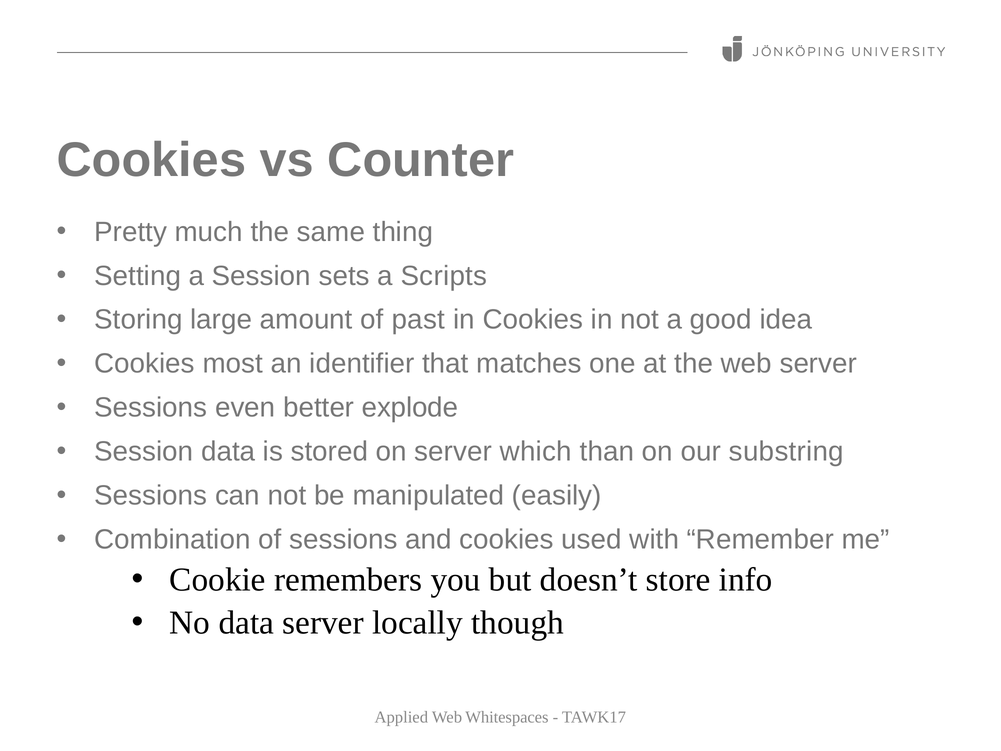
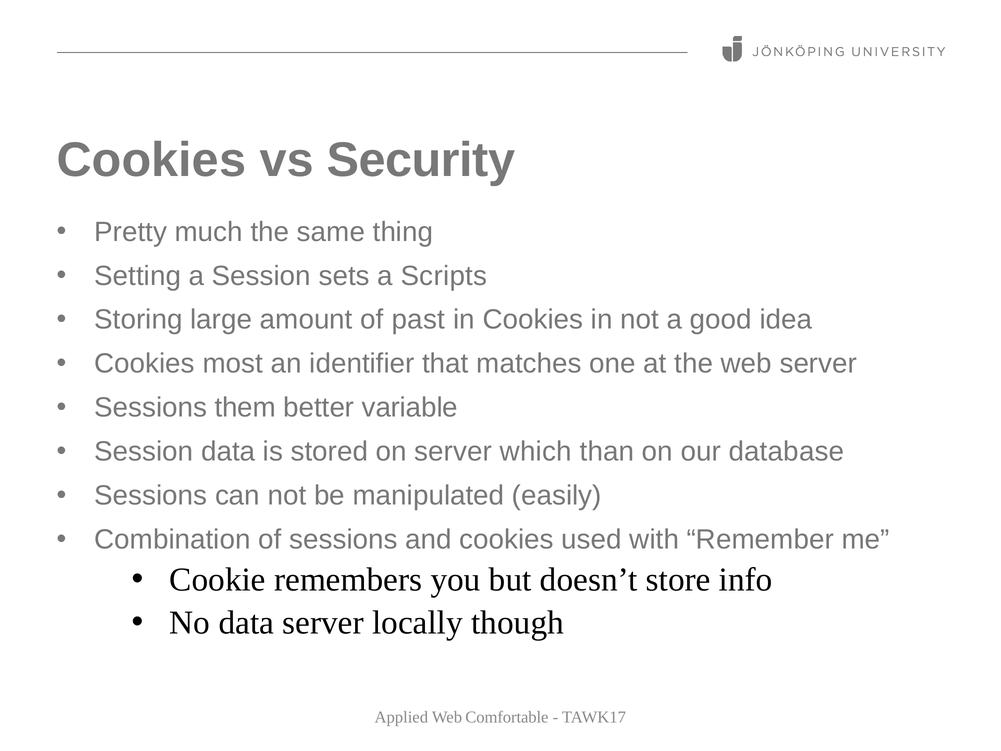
Counter: Counter -> Security (421, 160)
even: even -> them (245, 408)
explode: explode -> variable (410, 408)
substring: substring -> database (786, 452)
Whitespaces: Whitespaces -> Comfortable (507, 717)
